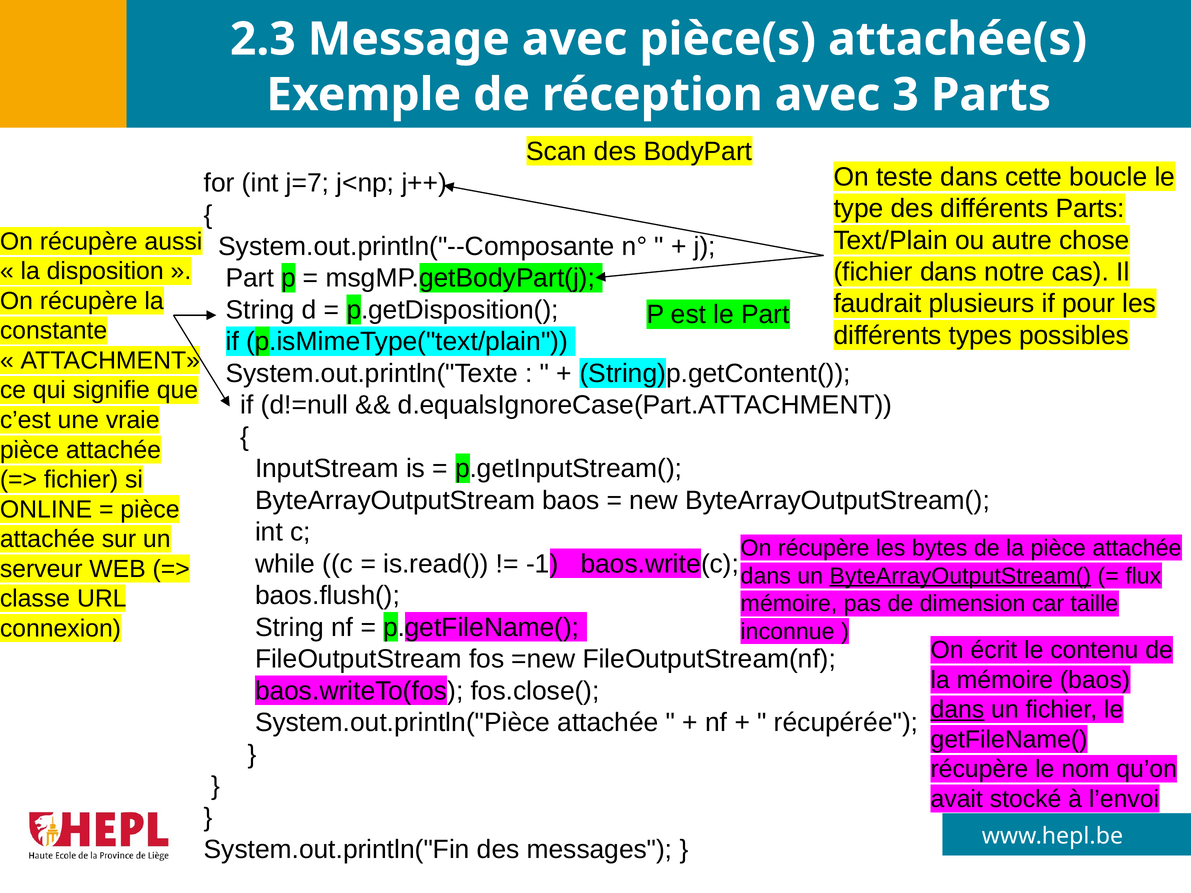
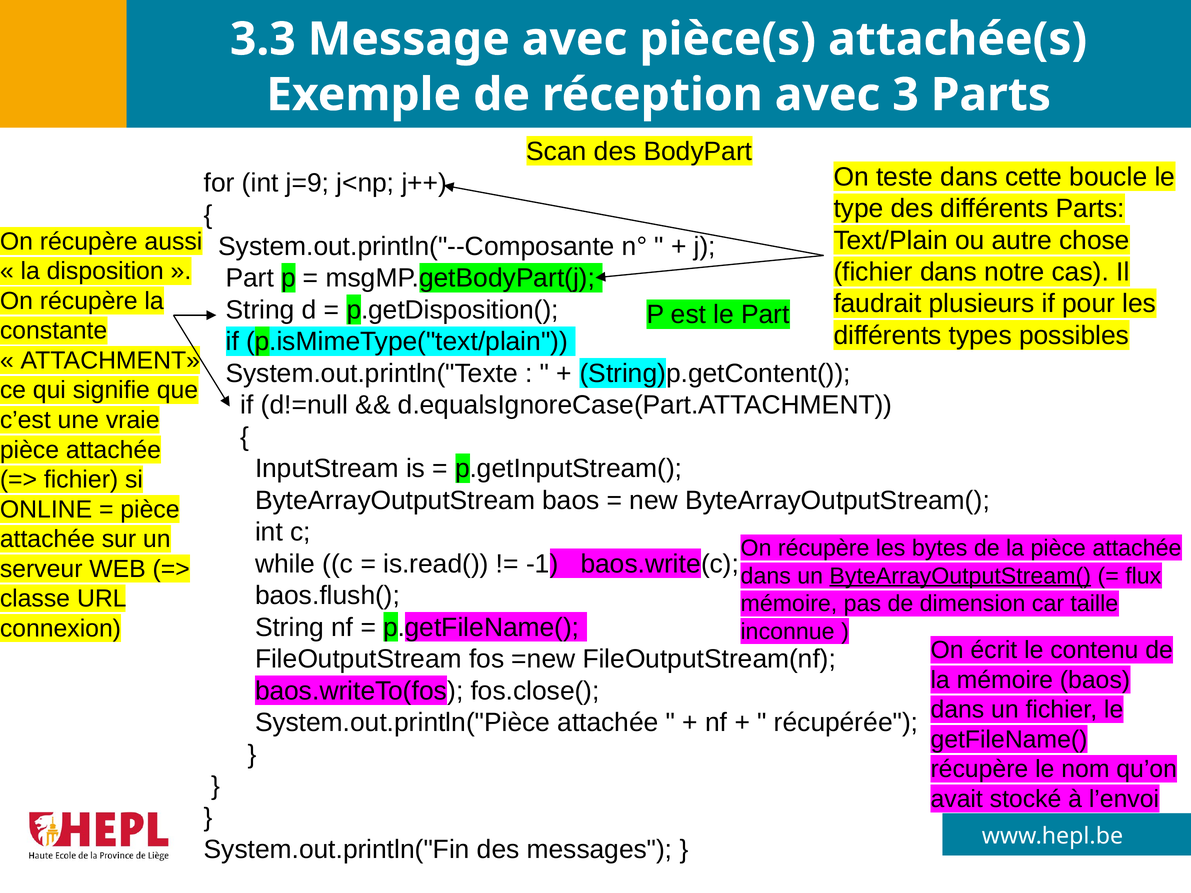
2.3: 2.3 -> 3.3 (263, 39)
j=7: j=7 -> j=9 (307, 183)
dans underline: present -> none (957, 710)
